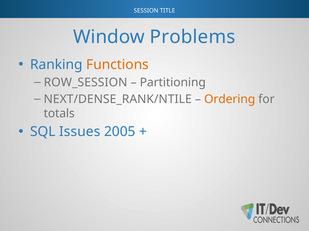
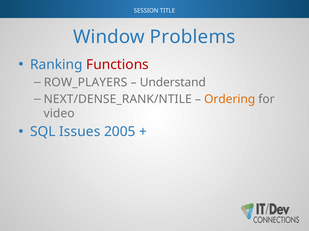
Functions colour: orange -> red (118, 65)
ROW_SESSION: ROW_SESSION -> ROW_PLAYERS (86, 83)
Partitioning: Partitioning -> Understand (173, 83)
totals: totals -> video (59, 114)
